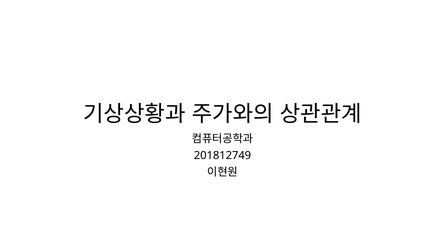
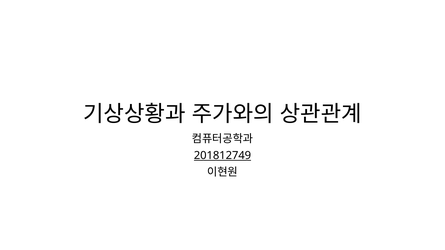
201812749 underline: none -> present (222, 156)
